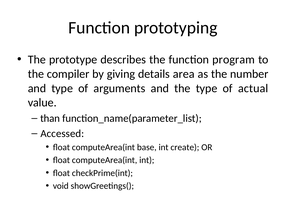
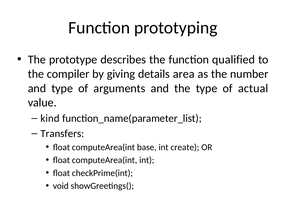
program: program -> qualified (234, 59)
than: than -> kind (50, 118)
Accessed: Accessed -> Transfers (62, 133)
